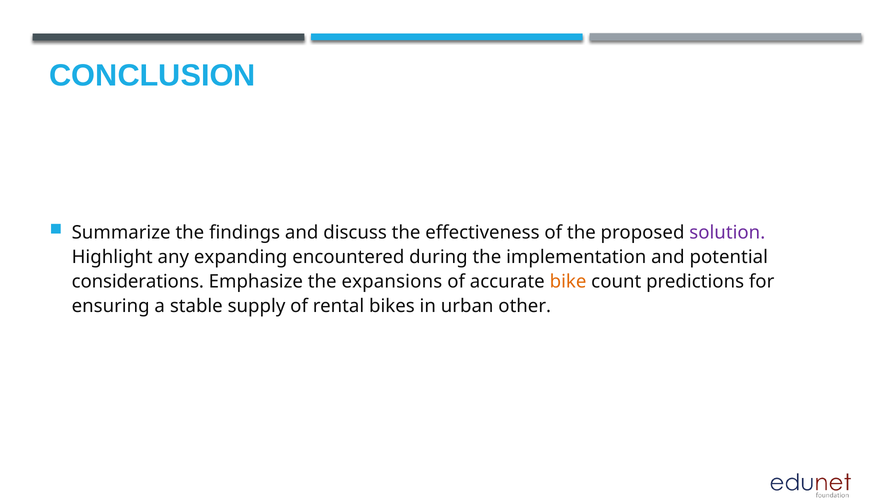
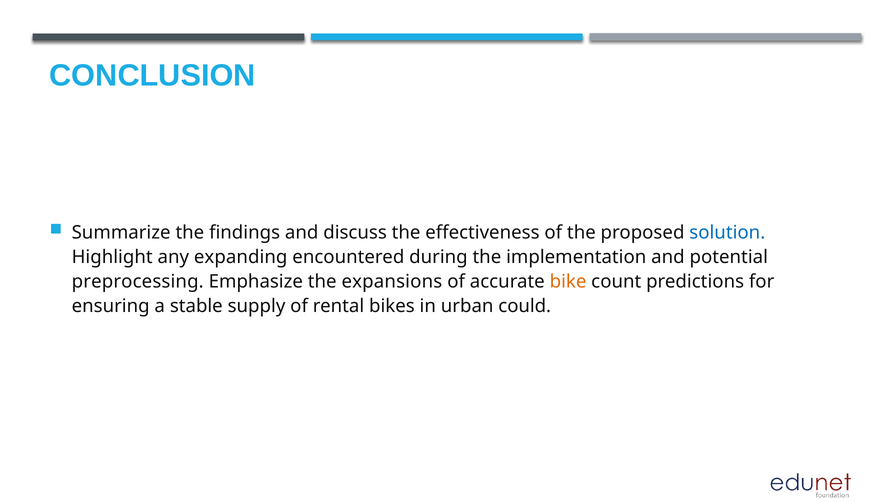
solution colour: purple -> blue (727, 232)
considerations: considerations -> preprocessing (138, 282)
other: other -> could (525, 306)
